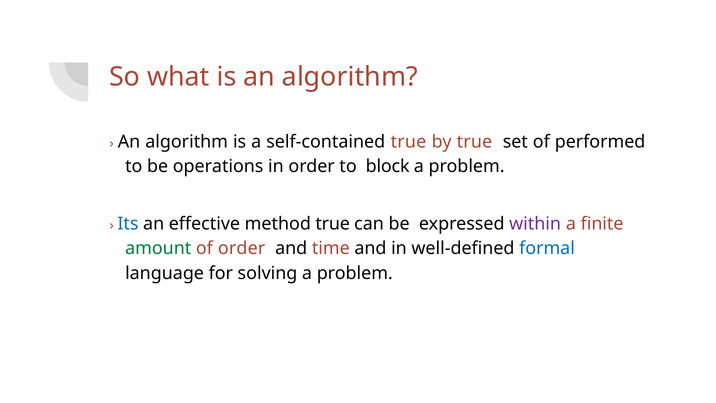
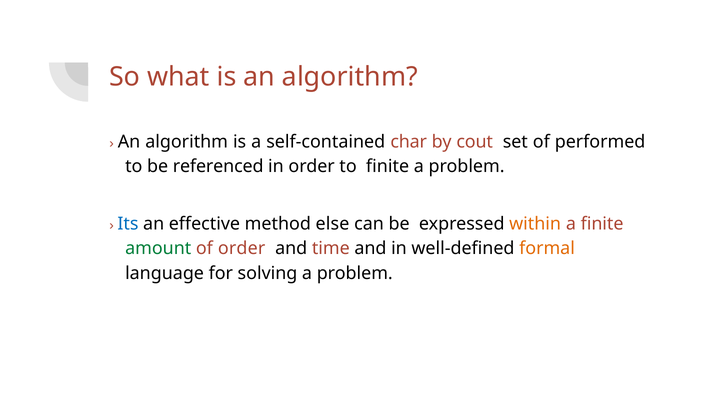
self-contained true: true -> char (409, 142)
by true: true -> cout (475, 142)
operations: operations -> referenced (218, 166)
to block: block -> finite (388, 166)
method true: true -> else (332, 224)
within colour: purple -> orange (535, 224)
formal colour: blue -> orange (547, 248)
